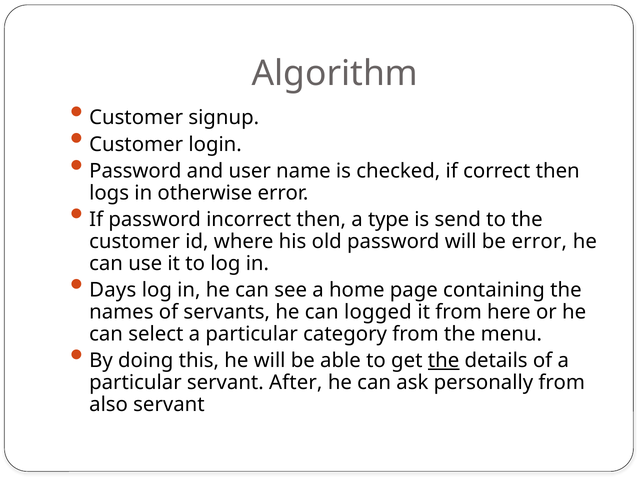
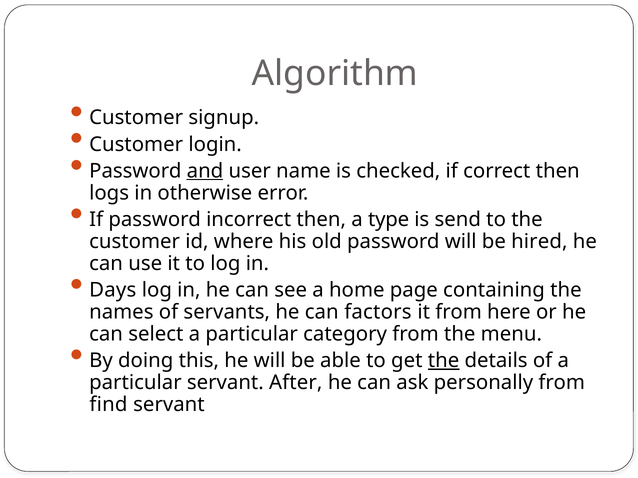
and underline: none -> present (205, 171)
be error: error -> hired (539, 242)
logged: logged -> factors (378, 312)
also: also -> find (108, 405)
